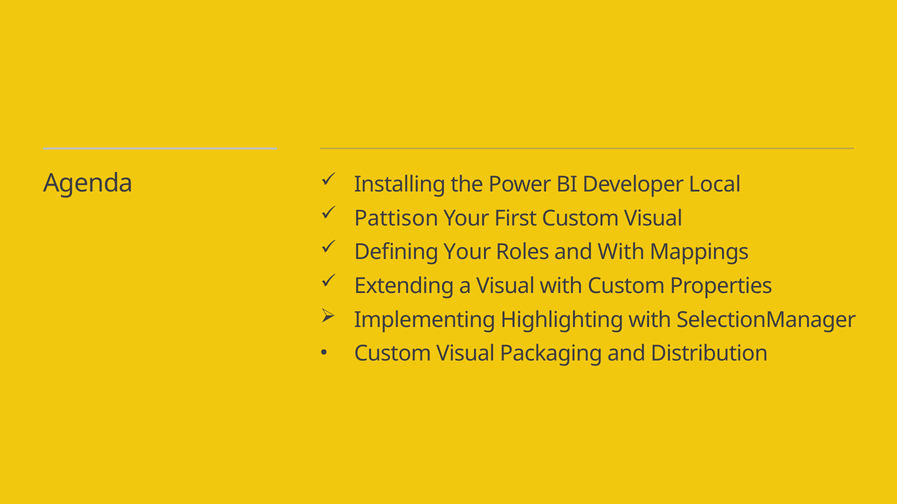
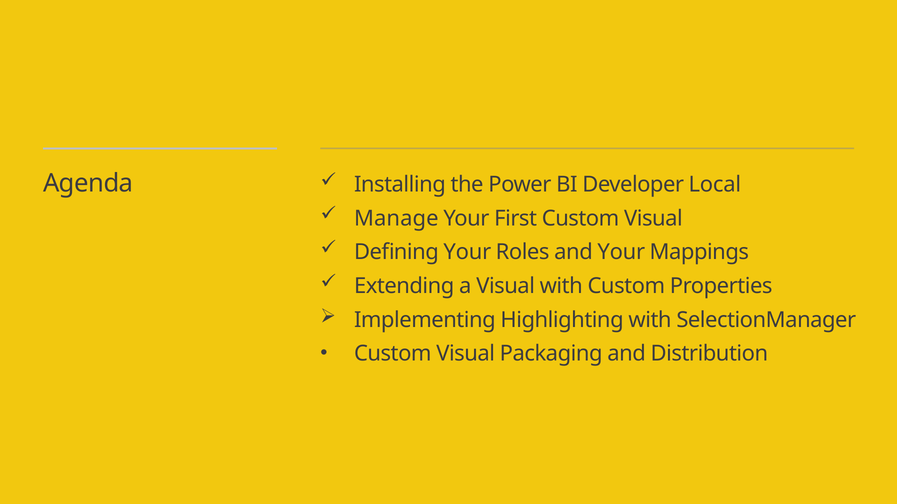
Pattison: Pattison -> Manage (396, 219)
and With: With -> Your (621, 252)
